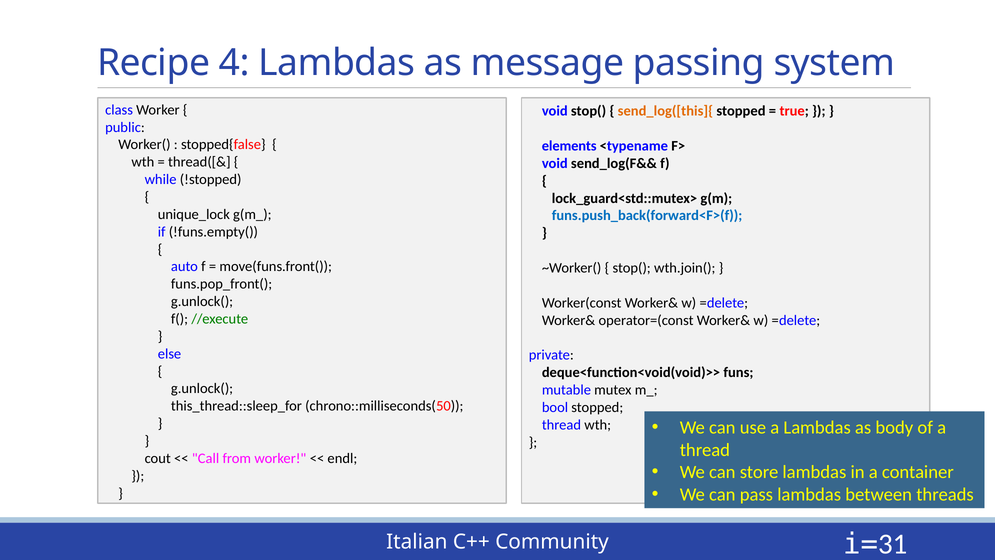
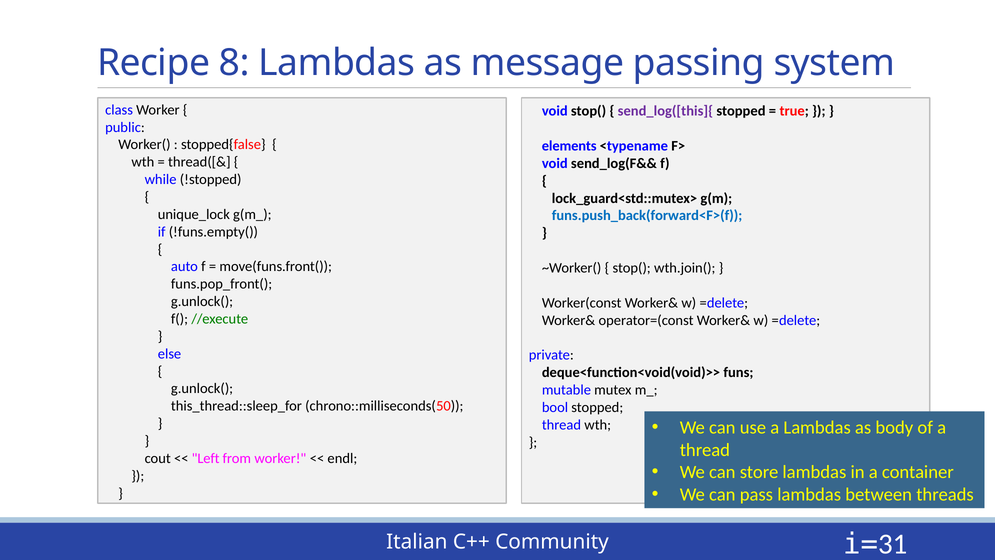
4: 4 -> 8 (234, 63)
send_log([this]{ colour: orange -> purple (665, 111)
Call: Call -> Left (206, 458)
